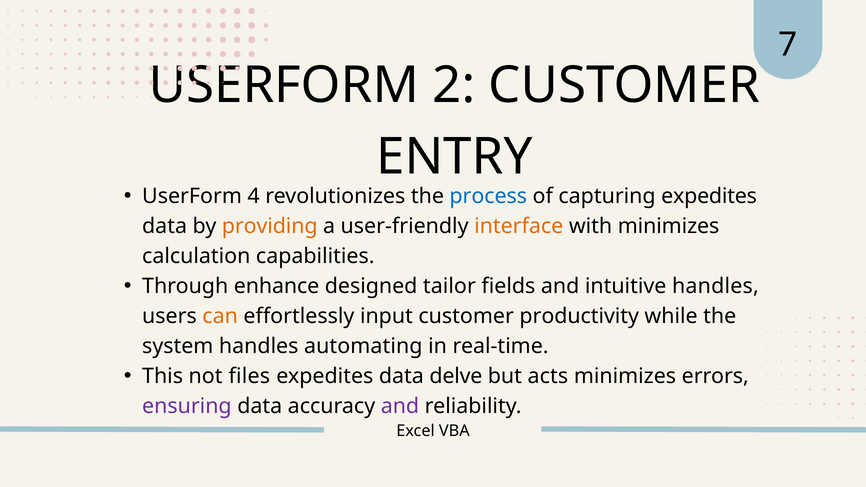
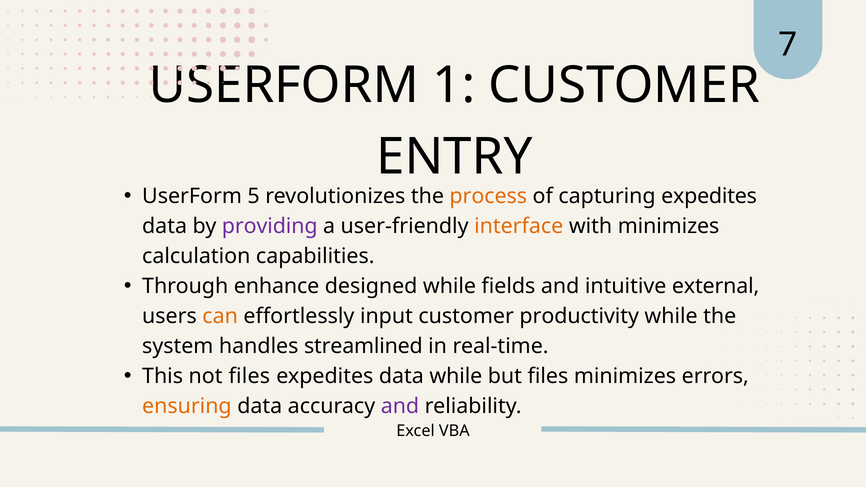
2: 2 -> 1 (454, 85)
4: 4 -> 5 (254, 196)
process colour: blue -> orange (488, 196)
providing colour: orange -> purple (270, 226)
designed tailor: tailor -> while (449, 286)
intuitive handles: handles -> external (716, 286)
automating: automating -> streamlined (363, 346)
data delve: delve -> while (456, 376)
but acts: acts -> files (548, 376)
ensuring colour: purple -> orange (187, 406)
